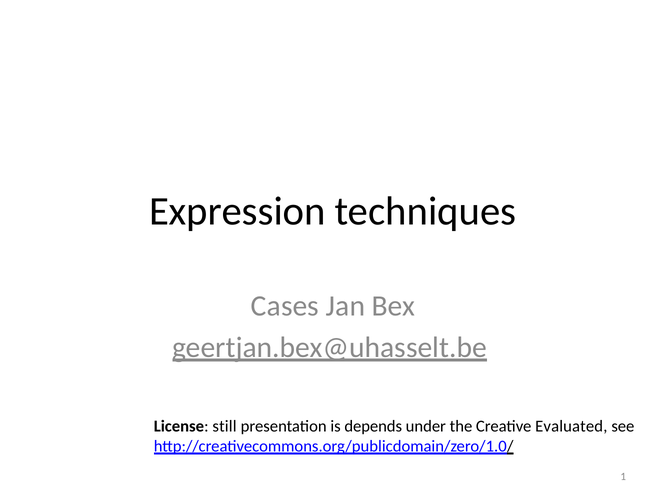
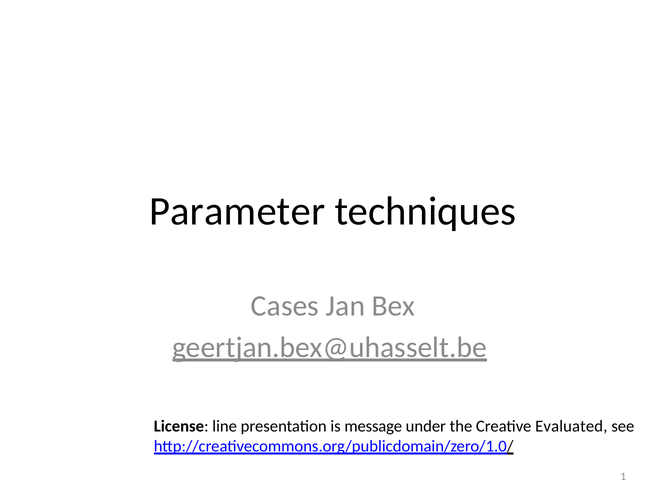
Expression: Expression -> Parameter (237, 212)
still: still -> line (225, 427)
depends: depends -> message (373, 427)
